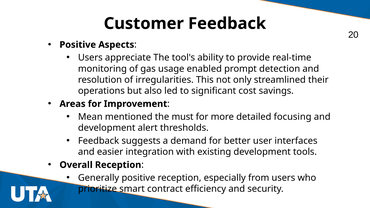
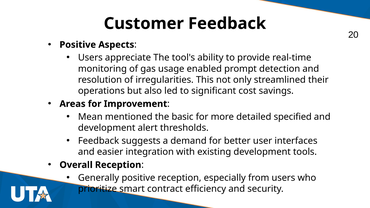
must: must -> basic (183, 117)
focusing: focusing -> specified (293, 117)
